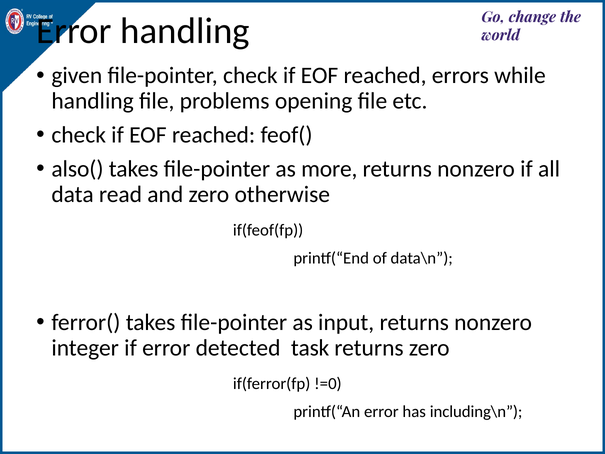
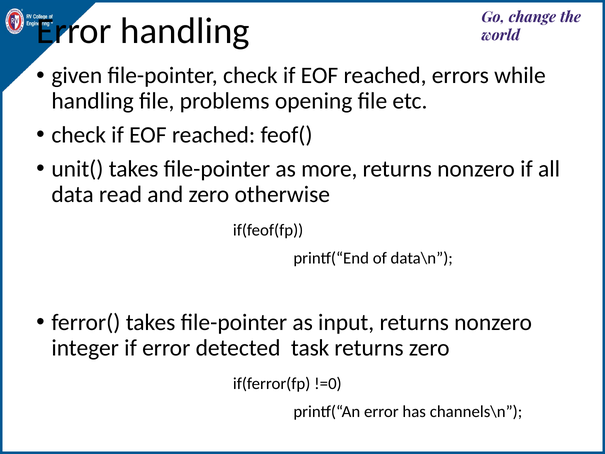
also(: also( -> unit( (77, 169)
including\n: including\n -> channels\n (476, 412)
